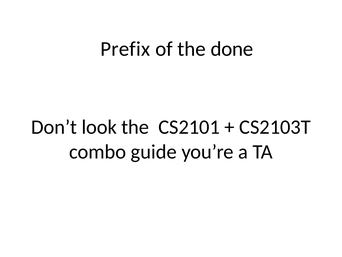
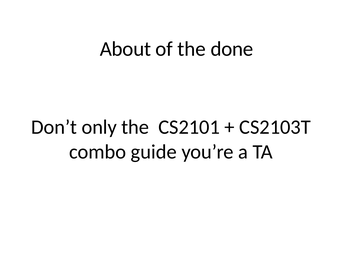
Prefix: Prefix -> About (125, 49)
look: look -> only (99, 127)
